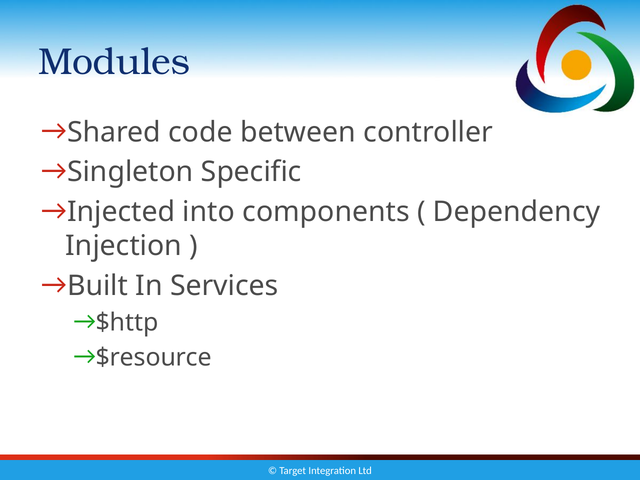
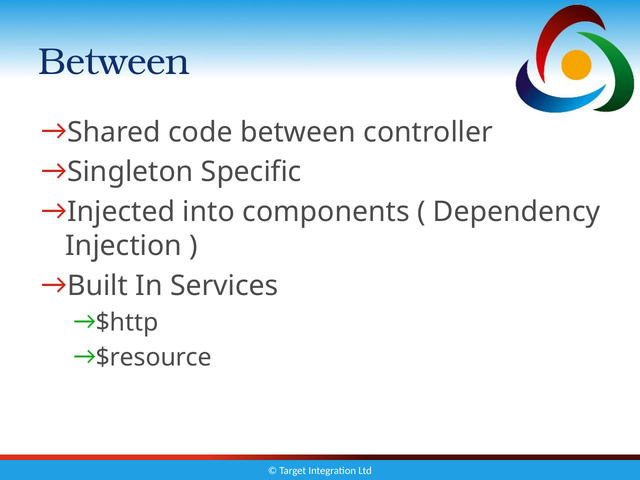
Modules: Modules -> Between (114, 62)
